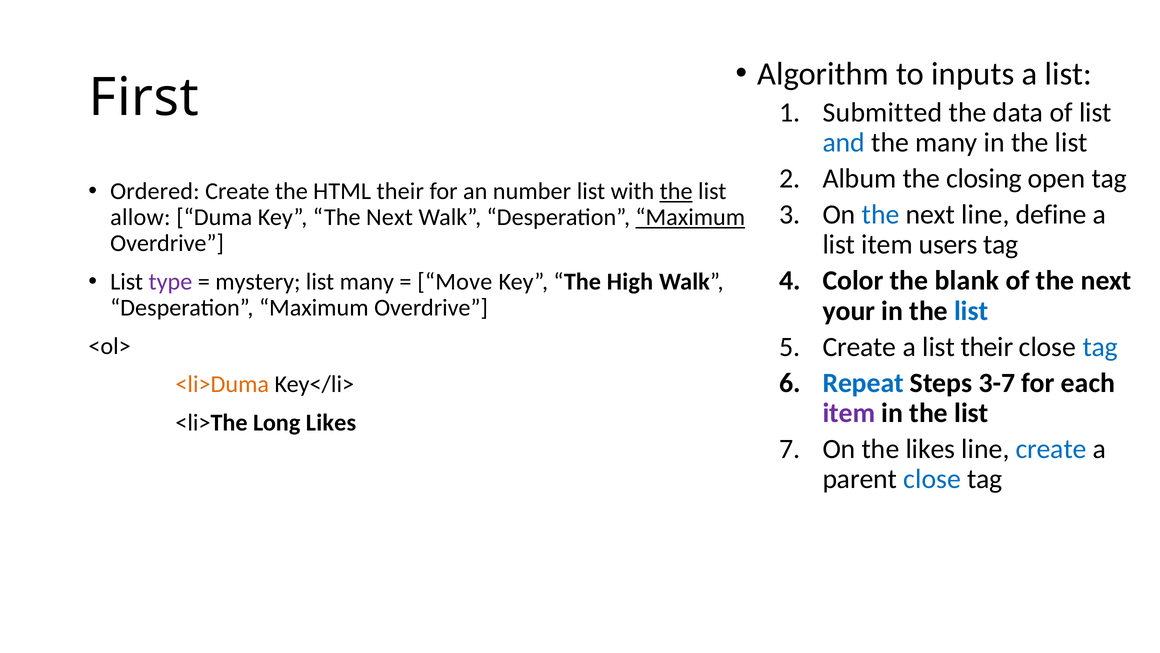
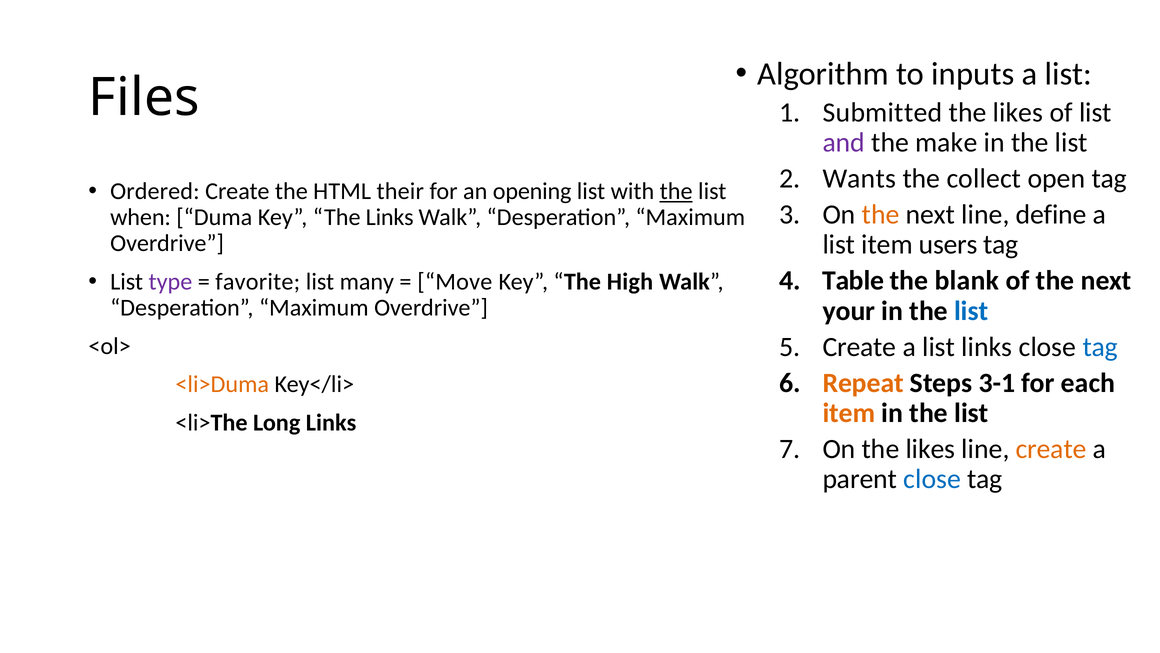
First: First -> Files (144, 97)
data: data -> likes (1018, 112)
and colour: blue -> purple (844, 142)
the many: many -> make (946, 142)
Album: Album -> Wants (859, 179)
closing: closing -> collect (984, 179)
number: number -> opening (532, 191)
the colour: blue -> orange (881, 215)
allow: allow -> when (141, 217)
Key The Next: Next -> Links (390, 217)
Maximum underline: present -> none (690, 217)
Color: Color -> Table (853, 281)
mystery: mystery -> favorite (258, 281)
list their: their -> links (987, 347)
Repeat colour: blue -> orange (863, 383)
3-7: 3-7 -> 3-1 (997, 383)
item colour: purple -> orange (849, 413)
Long Likes: Likes -> Links (331, 422)
create colour: blue -> orange (1051, 449)
